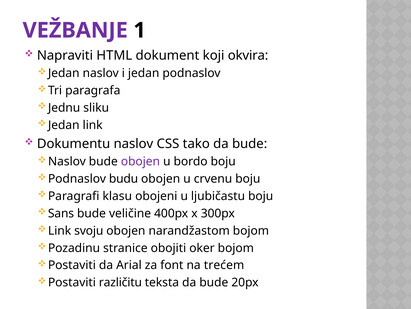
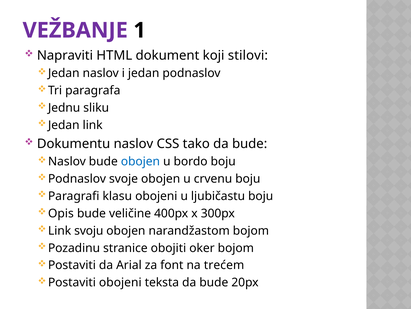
okvira: okvira -> stilovi (248, 55)
obojen colour: purple -> blue (140, 161)
budu: budu -> svoje (123, 179)
Sans: Sans -> Opis (61, 213)
Postaviti različitu: različitu -> obojeni (120, 282)
